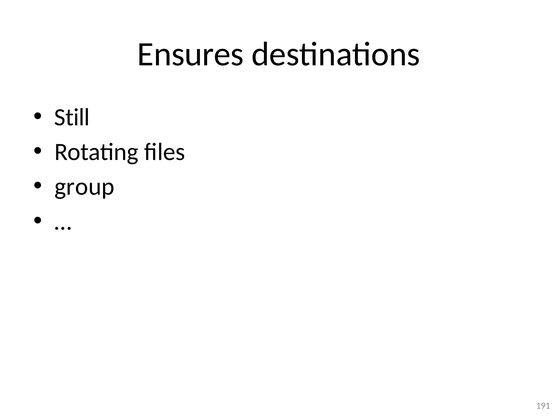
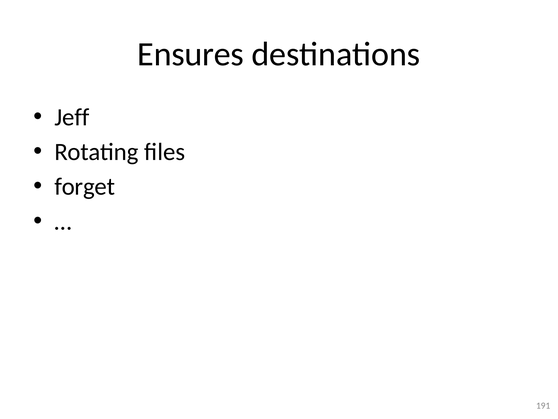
Still: Still -> Jeff (72, 117)
group: group -> forget (85, 187)
